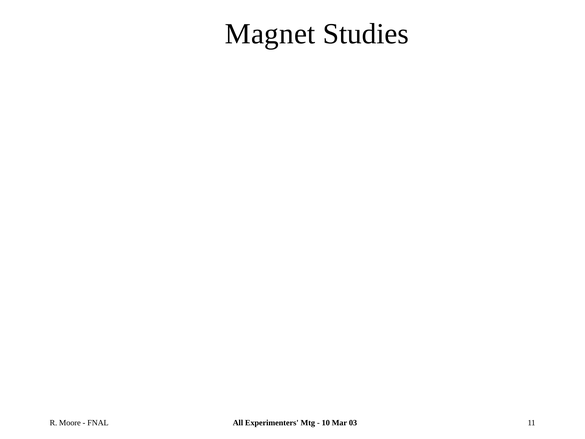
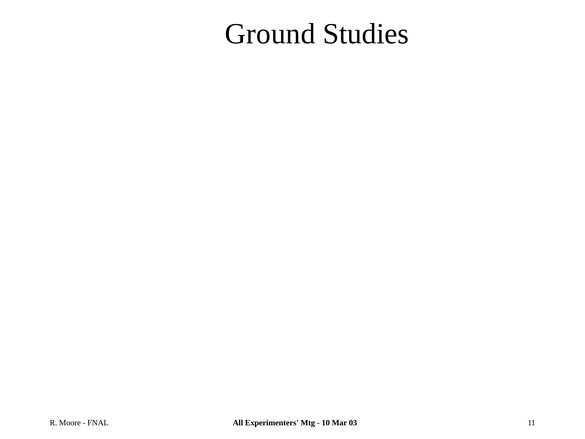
Magnet: Magnet -> Ground (270, 34)
